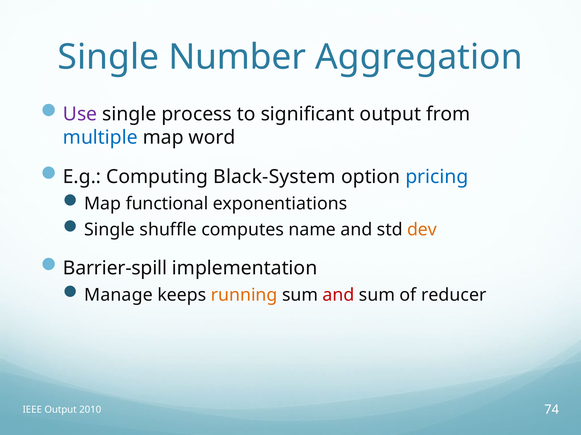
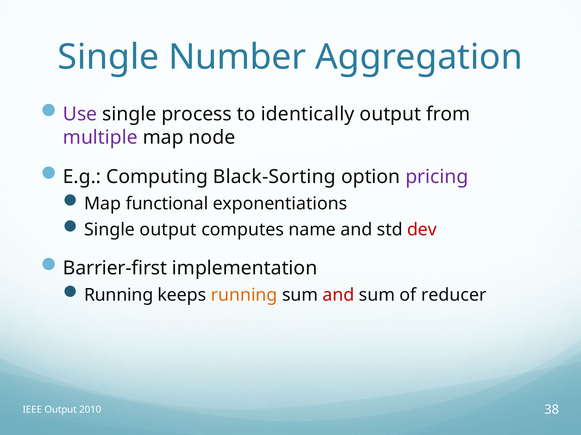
significant: significant -> identically (308, 114)
multiple colour: blue -> purple (100, 138)
word: word -> node (212, 138)
Black-System: Black-System -> Black-Sorting (274, 177)
pricing colour: blue -> purple (437, 177)
Single shuffle: shuffle -> output (168, 230)
dev colour: orange -> red (422, 230)
Barrier-spill: Barrier-spill -> Barrier-first (115, 269)
Manage: Manage -> Running (119, 296)
74: 74 -> 38 (552, 410)
